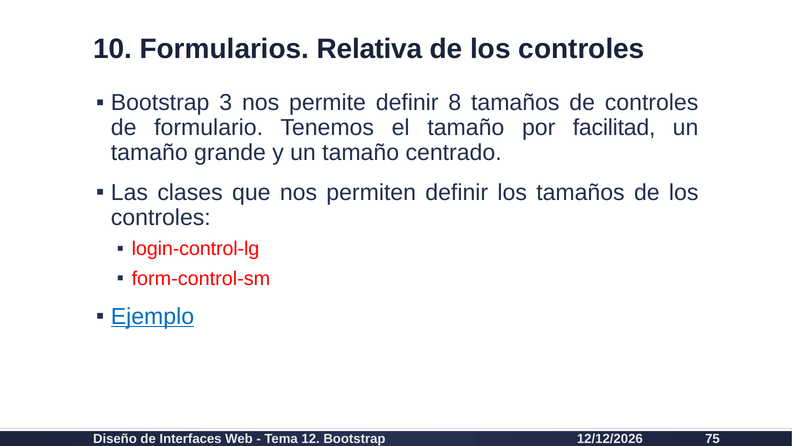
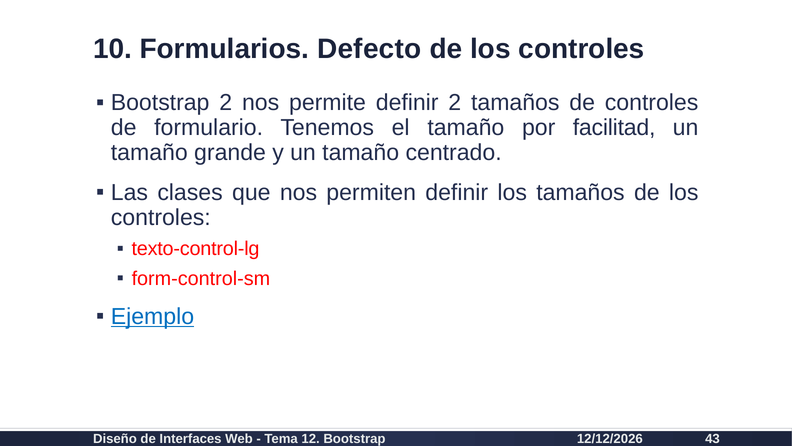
Relativa: Relativa -> Defecto (369, 49)
Bootstrap 3: 3 -> 2 (226, 103)
definir 8: 8 -> 2 (455, 103)
login-control-lg: login-control-lg -> texto-control-lg (195, 249)
75: 75 -> 43 (712, 439)
